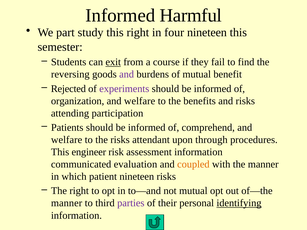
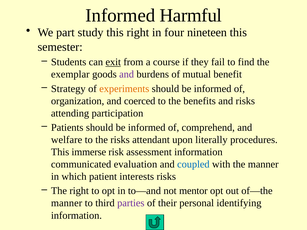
reversing: reversing -> exemplar (70, 74)
Rejected: Rejected -> Strategy (68, 89)
experiments colour: purple -> orange (124, 89)
welfare: welfare -> coerced (140, 101)
through: through -> literally (211, 140)
engineer: engineer -> immerse (89, 152)
coupled colour: orange -> blue (193, 164)
patient nineteen: nineteen -> interests (137, 177)
not mutual: mutual -> mentor (193, 191)
identifying underline: present -> none (239, 203)
